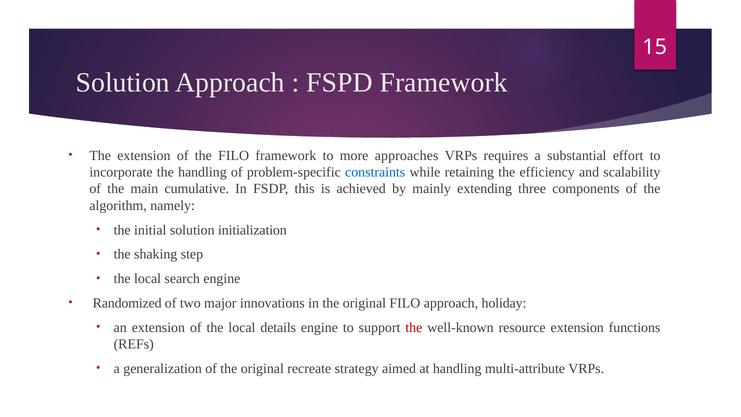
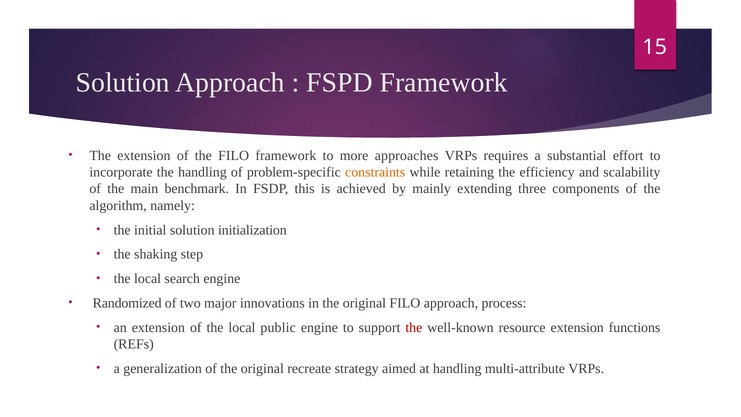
constraints colour: blue -> orange (375, 172)
cumulative: cumulative -> benchmark (197, 189)
holiday: holiday -> process (504, 303)
details: details -> public (278, 327)
